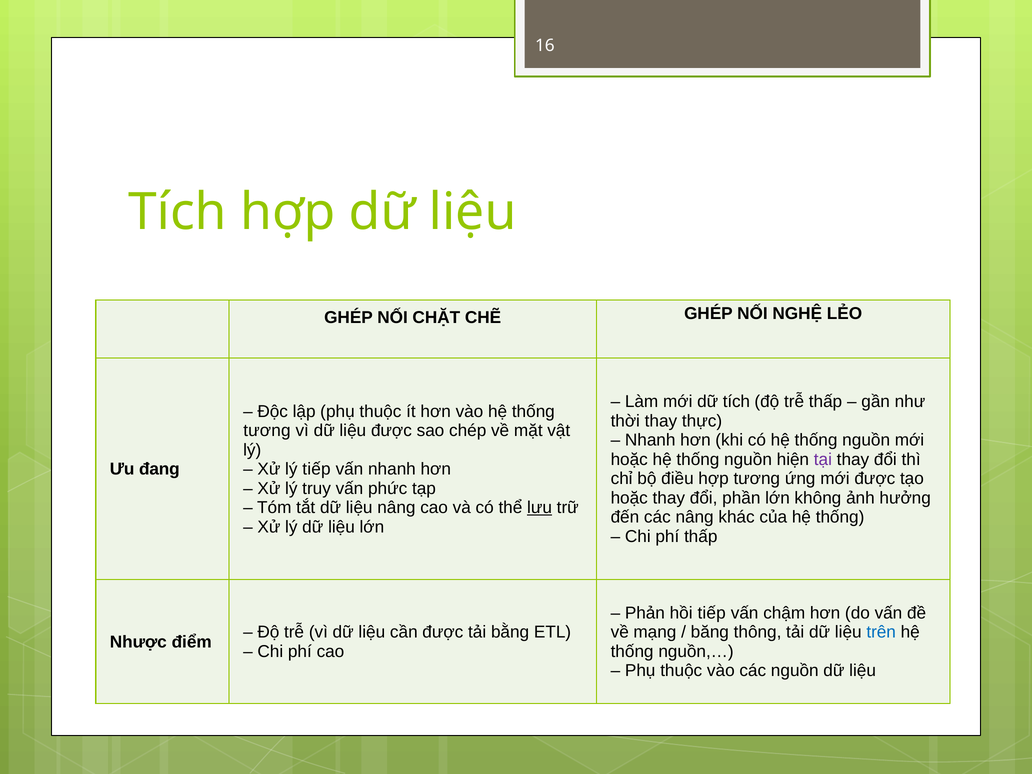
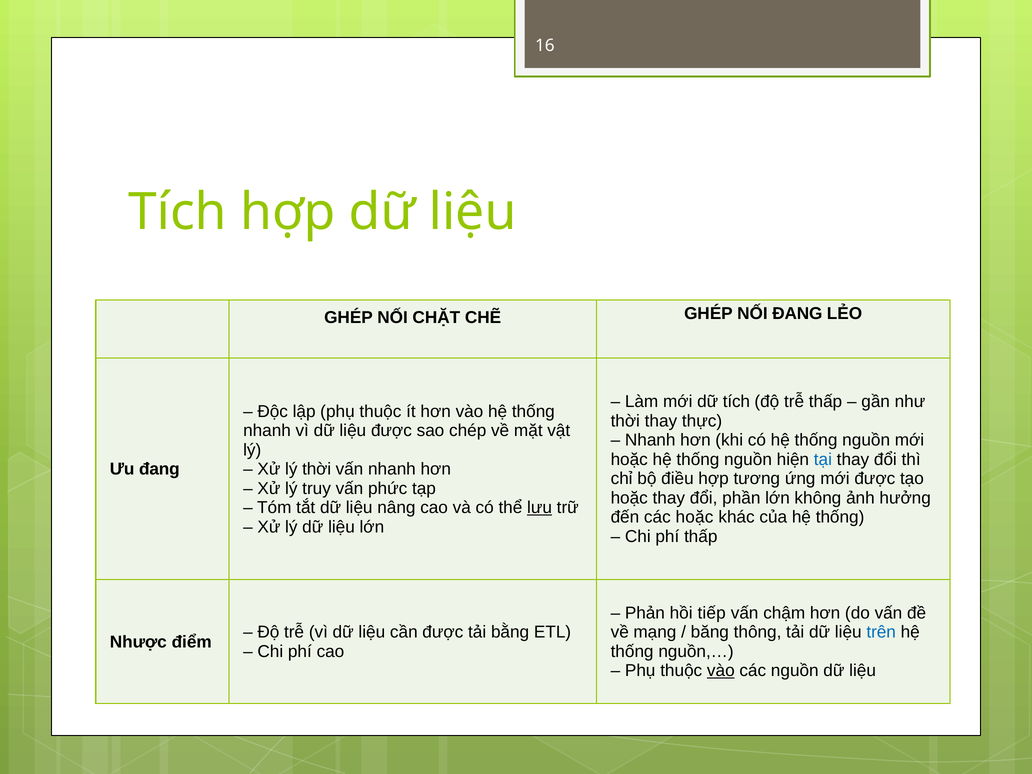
NỐI NGHỆ: NGHỆ -> ĐANG (797, 313)
tương: tương -> nhanh (267, 431)
tại colour: purple -> blue (823, 460)
lý tiếp: tiếp -> thời (317, 469)
các nâng: nâng -> hoặc (694, 517)
vào underline: none -> present (721, 671)
